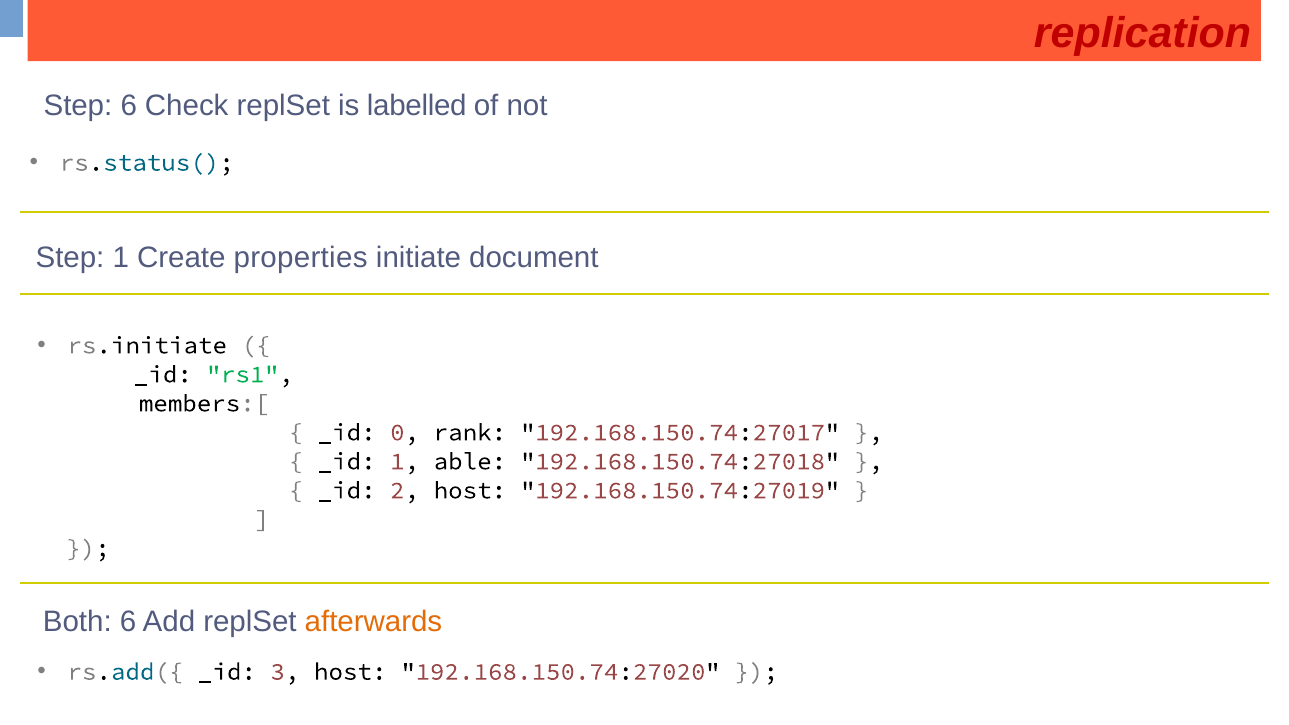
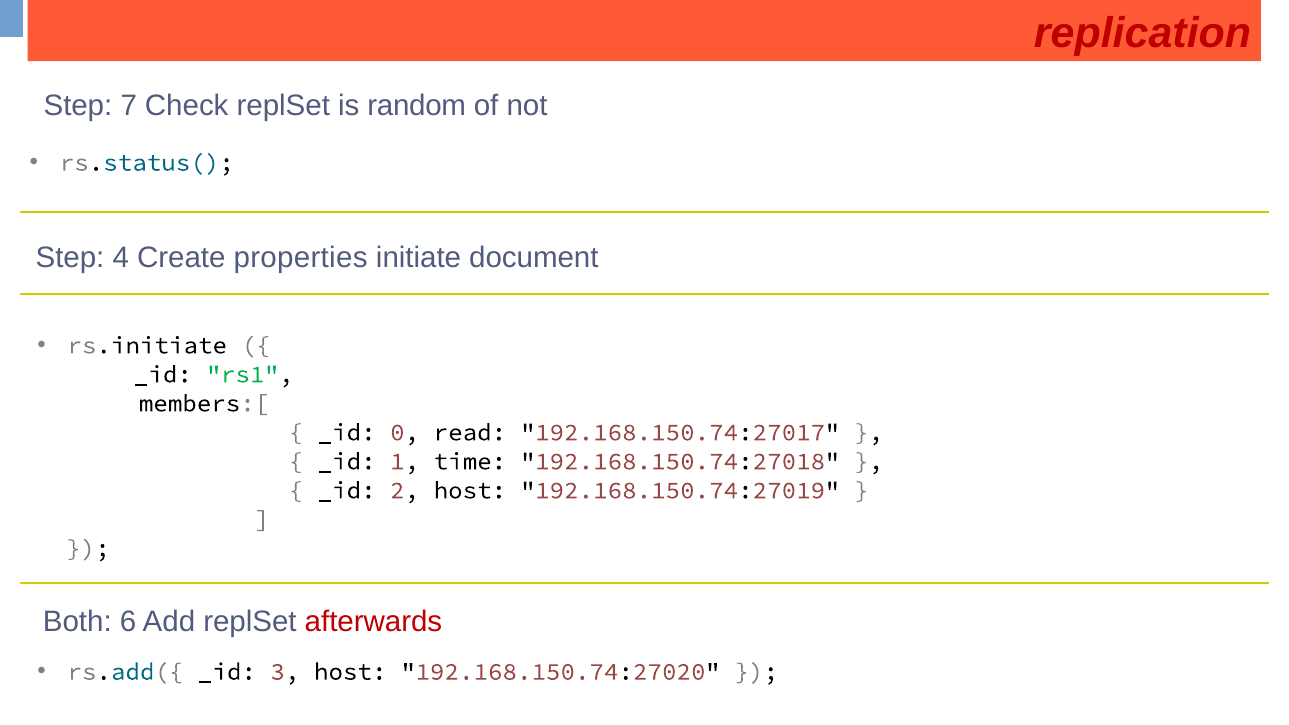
Step 6: 6 -> 7 (129, 106)
labelled: labelled -> random (417, 106)
Step 1: 1 -> 4 (121, 258)
rank: rank -> read (470, 432)
able: able -> time (470, 461)
afterwards colour: orange -> red (373, 622)
